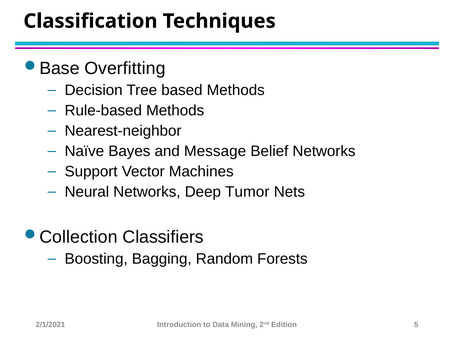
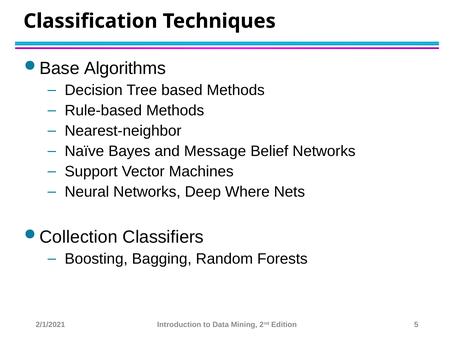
Overfitting: Overfitting -> Algorithms (125, 68)
Tumor: Tumor -> Where (247, 192)
